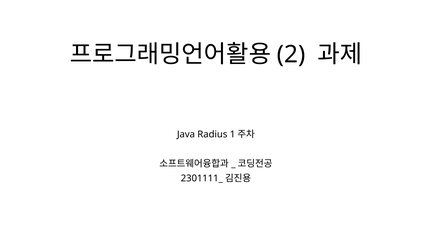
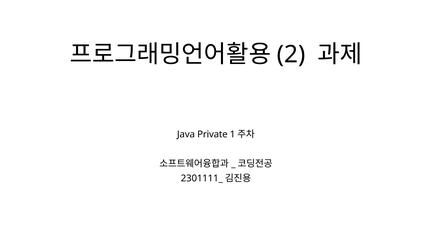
Radius: Radius -> Private (212, 134)
